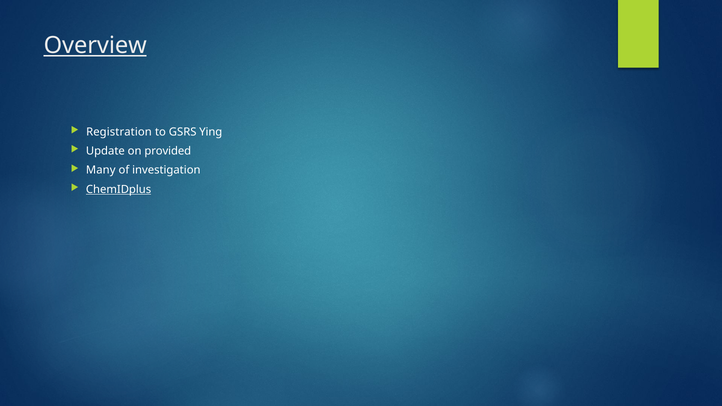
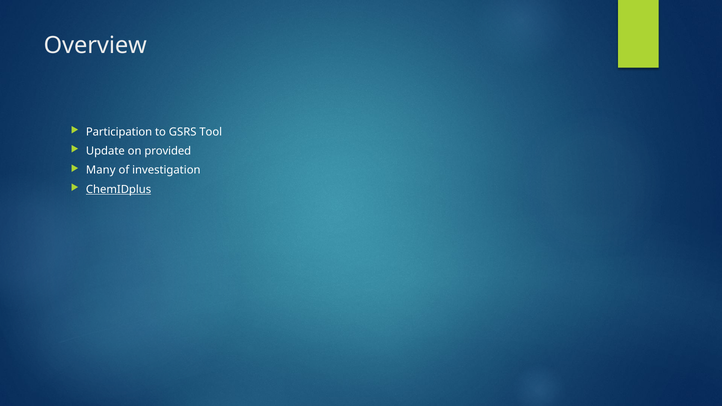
Overview underline: present -> none (95, 45)
Registration: Registration -> Participation (119, 132)
Ying: Ying -> Tool (211, 132)
